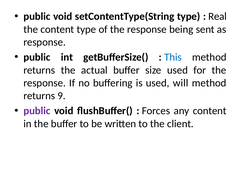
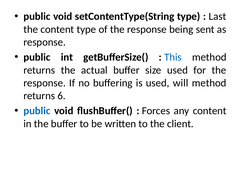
Real: Real -> Last (217, 16)
9: 9 -> 6 (62, 96)
public colour: purple -> blue (37, 111)
